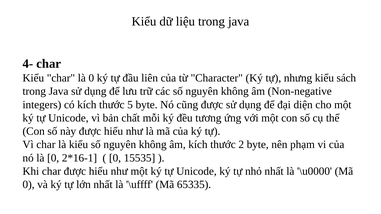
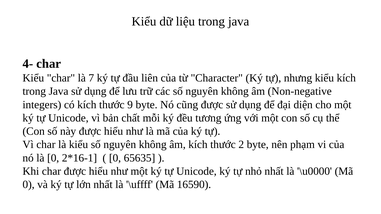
char là 0: 0 -> 7 (91, 78)
kiểu sách: sách -> kích (346, 78)
5: 5 -> 9 (130, 105)
15535: 15535 -> 65635 (139, 158)
65335: 65335 -> 16590 (194, 185)
